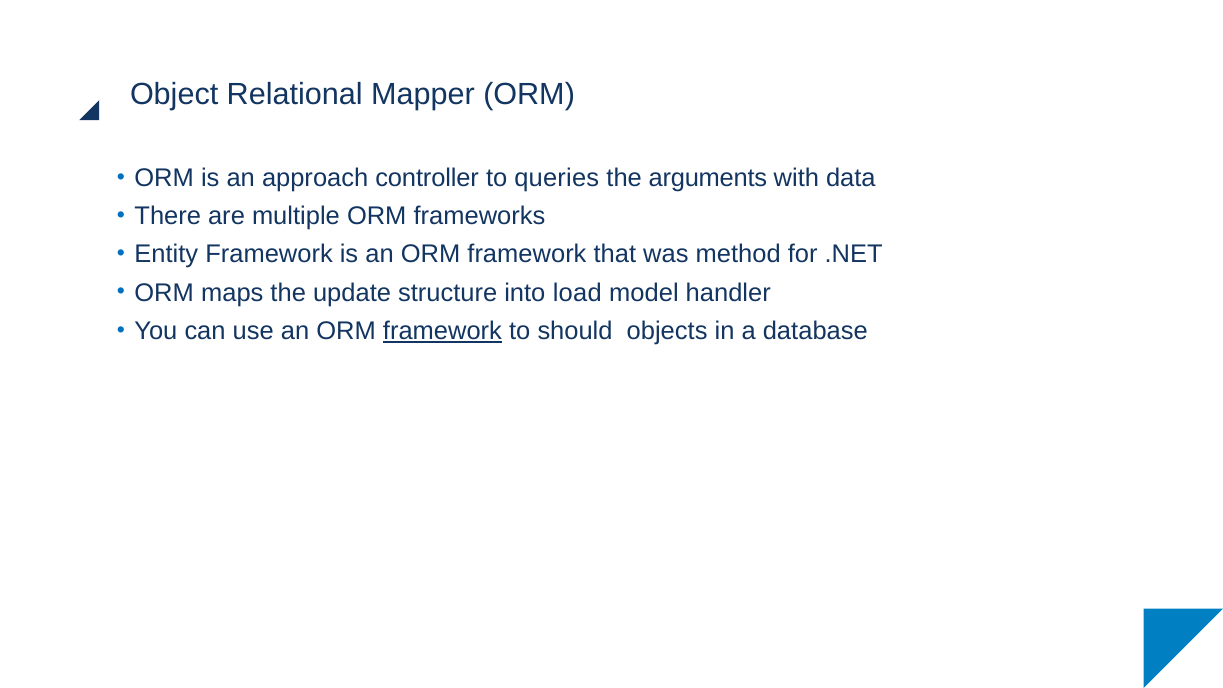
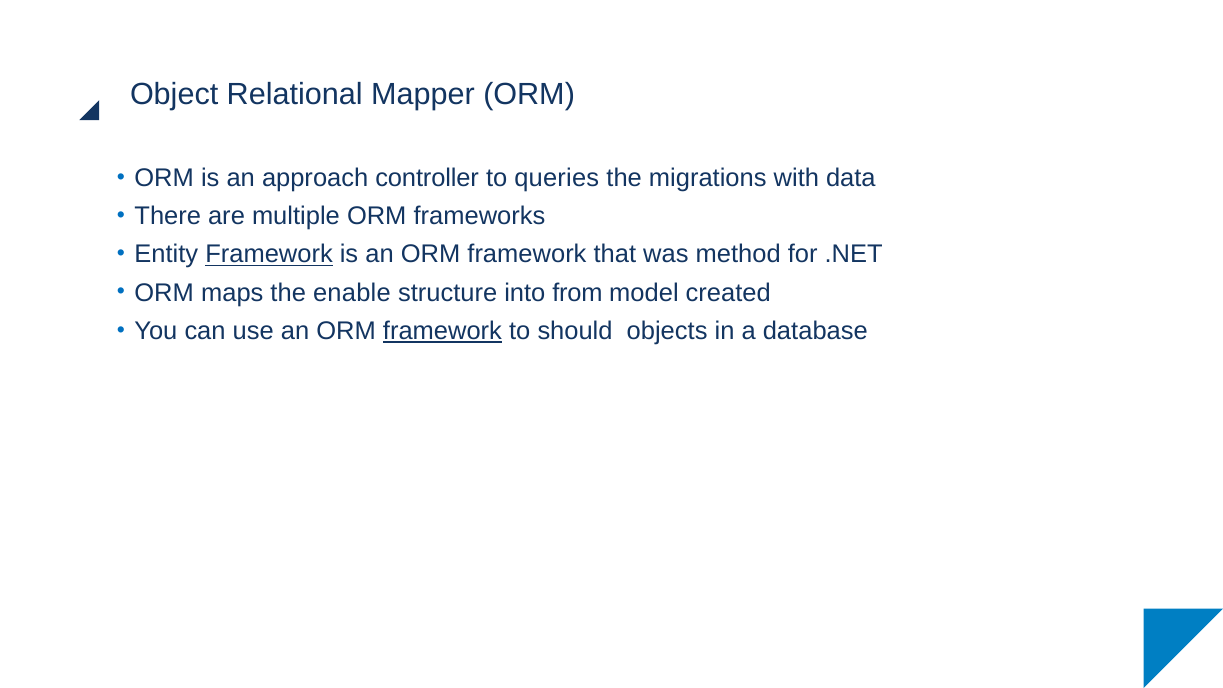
arguments: arguments -> migrations (708, 178)
Framework underline: none -> present (269, 254)
update: update -> enable (352, 293)
load: load -> from (577, 293)
handler: handler -> created (728, 293)
